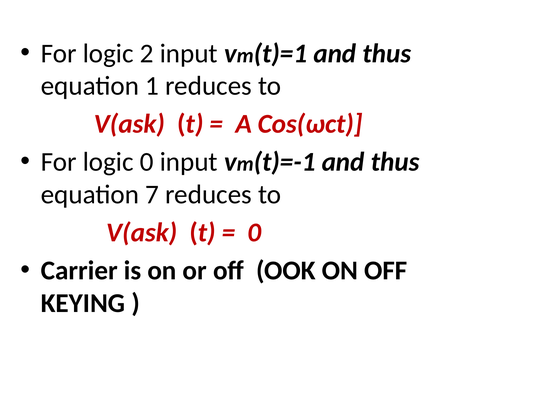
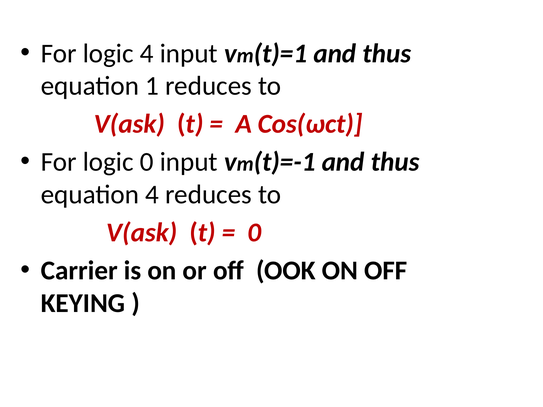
logic 2: 2 -> 4 (147, 53)
equation 7: 7 -> 4 (152, 195)
